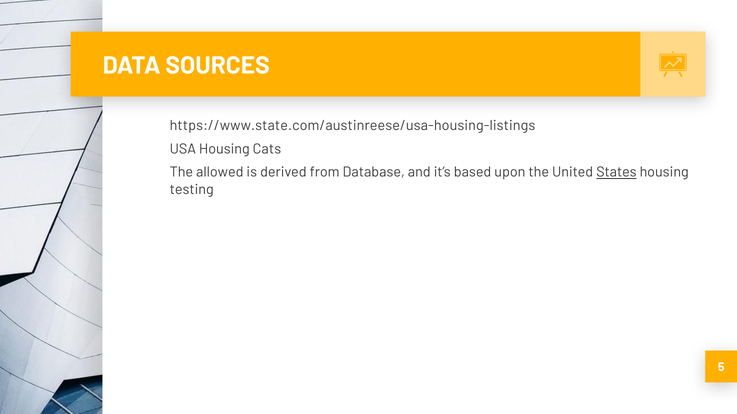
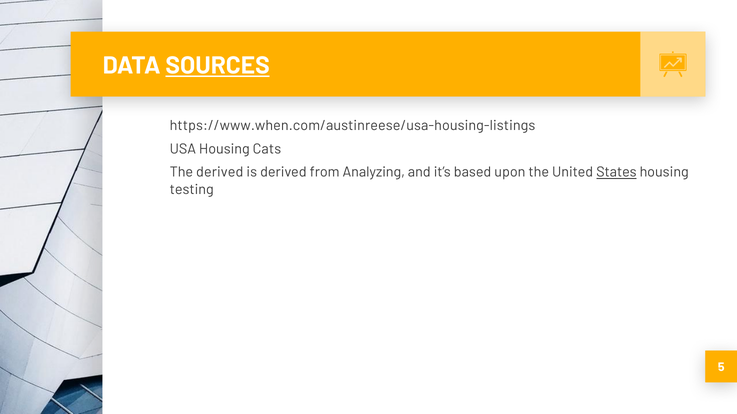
SOURCES underline: none -> present (218, 66)
https://www.state.com/austinreese/usa-housing-listings: https://www.state.com/austinreese/usa-housing-listings -> https://www.when.com/austinreese/usa-housing-listings (353, 126)
The allowed: allowed -> derived (220, 172)
Database: Database -> Analyzing (374, 172)
